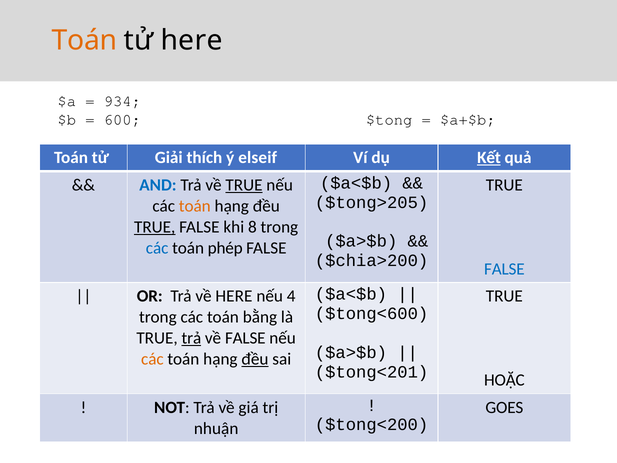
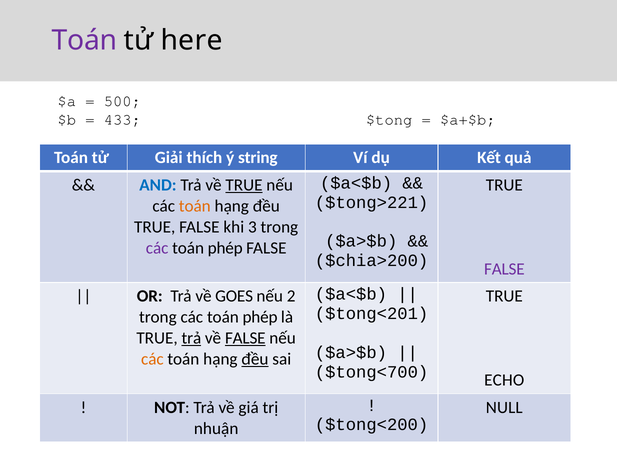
Toán colour: orange -> purple (85, 41)
934: 934 -> 500 (122, 101)
600: 600 -> 433 (122, 120)
elseif: elseif -> string (258, 158)
Kết underline: present -> none (489, 158)
$tong>205: $tong>205 -> $tong>221 (372, 202)
TRUE underline: present -> none (155, 227)
8: 8 -> 3 (252, 227)
các colour: blue -> purple (157, 248)
FALSE colour: blue -> purple (504, 269)
về HERE: HERE -> GOES (234, 296)
4: 4 -> 2 (291, 296)
$tong<600: $tong<600 -> $tong<201 (372, 313)
bằng: bằng -> phép (260, 317)
FALSE underline: none -> present (245, 338)
$tong<201: $tong<201 -> $tong<700 (372, 372)
HOẶC: HOẶC -> ECHO (504, 380)
GOES: GOES -> NULL (504, 407)
